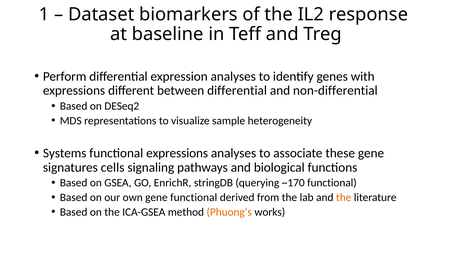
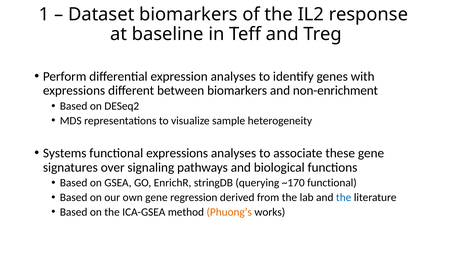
between differential: differential -> biomarkers (237, 91)
non-differential: non-differential -> non-enrichment (335, 91)
cells: cells -> over (113, 167)
gene functional: functional -> regression (194, 198)
the colour: orange -> blue (344, 198)
